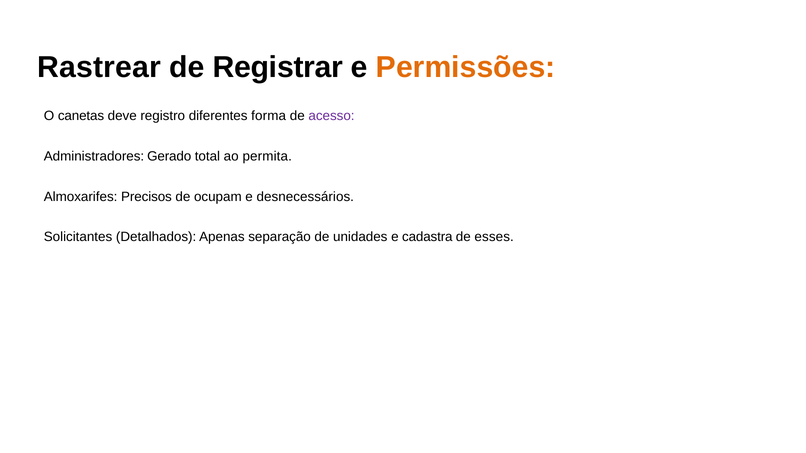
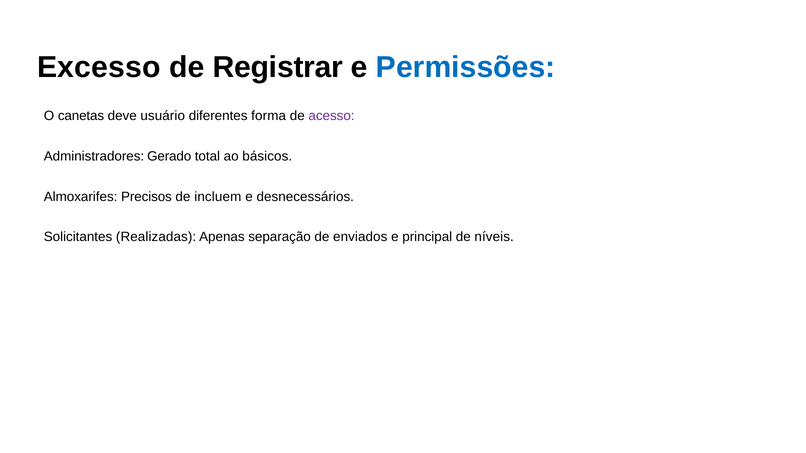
Rastrear: Rastrear -> Excesso (99, 67)
Permissões colour: orange -> blue (466, 67)
registro: registro -> usuário (163, 116)
permita: permita -> básicos (267, 156)
ocupam: ocupam -> incluem (218, 197)
Detalhados: Detalhados -> Realizadas (156, 237)
unidades: unidades -> enviados (360, 237)
cadastra: cadastra -> principal (427, 237)
esses: esses -> níveis (494, 237)
